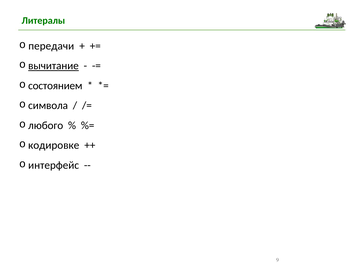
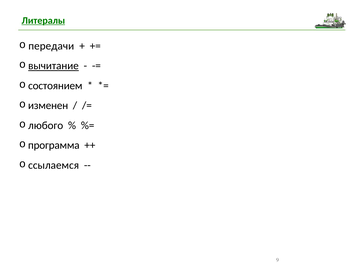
Литералы underline: none -> present (43, 20)
символа: символа -> изменен (48, 105)
кодировке: кодировке -> программа (54, 145)
интерфейс: интерфейс -> ссылаемся (54, 165)
